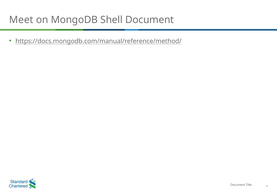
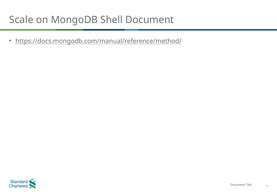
Meet: Meet -> Scale (21, 20)
